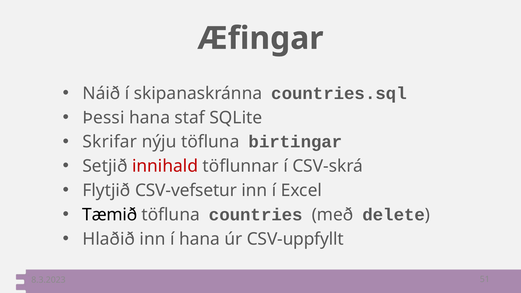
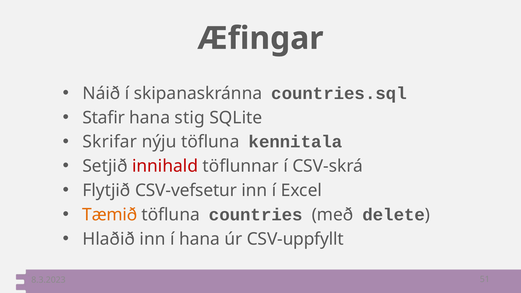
Þessi: Þessi -> Stafir (104, 118)
staf: staf -> stig (190, 118)
birtingar: birtingar -> kennitala (296, 142)
Tæmið colour: black -> orange (110, 215)
